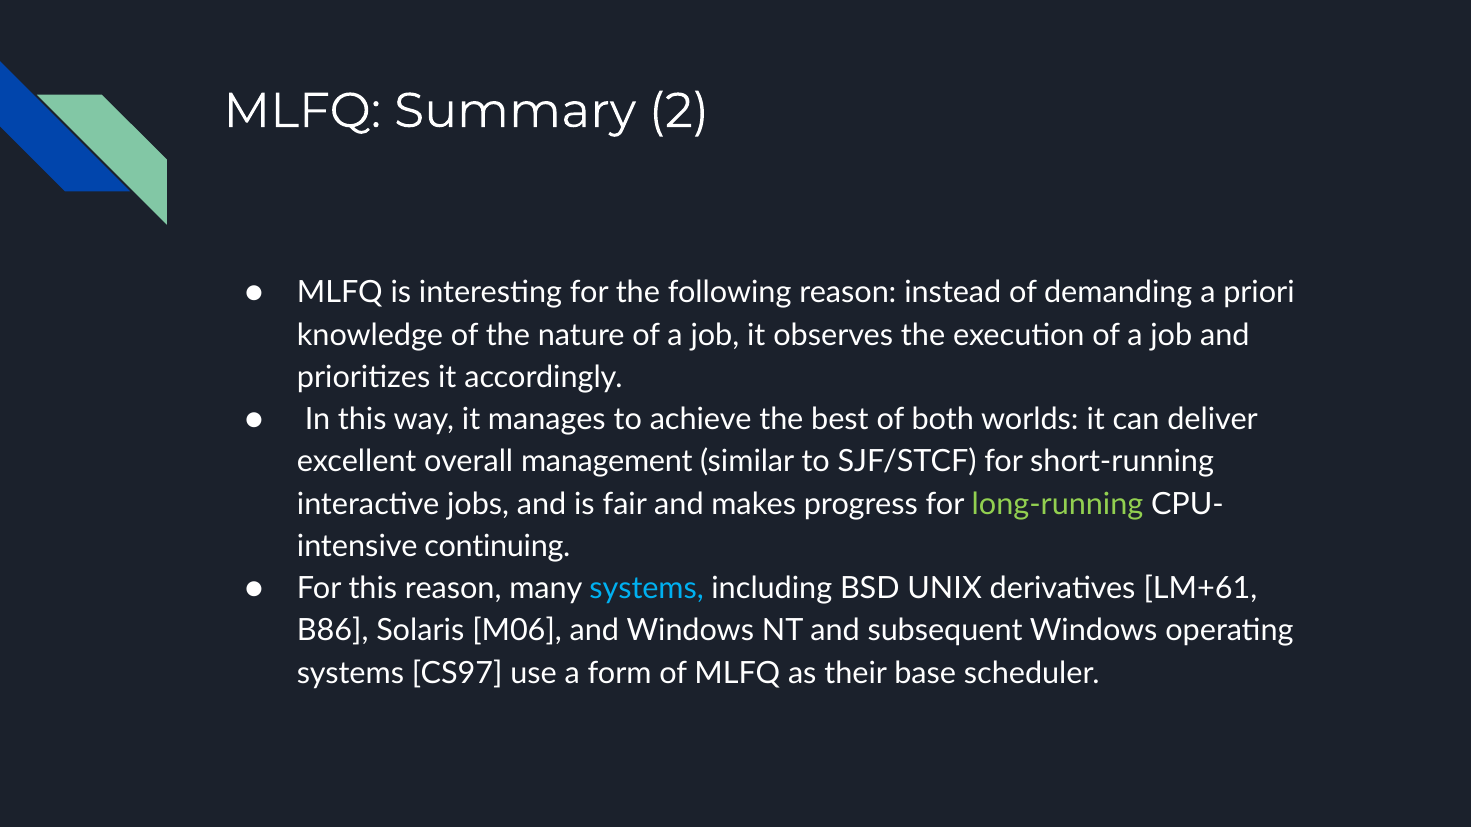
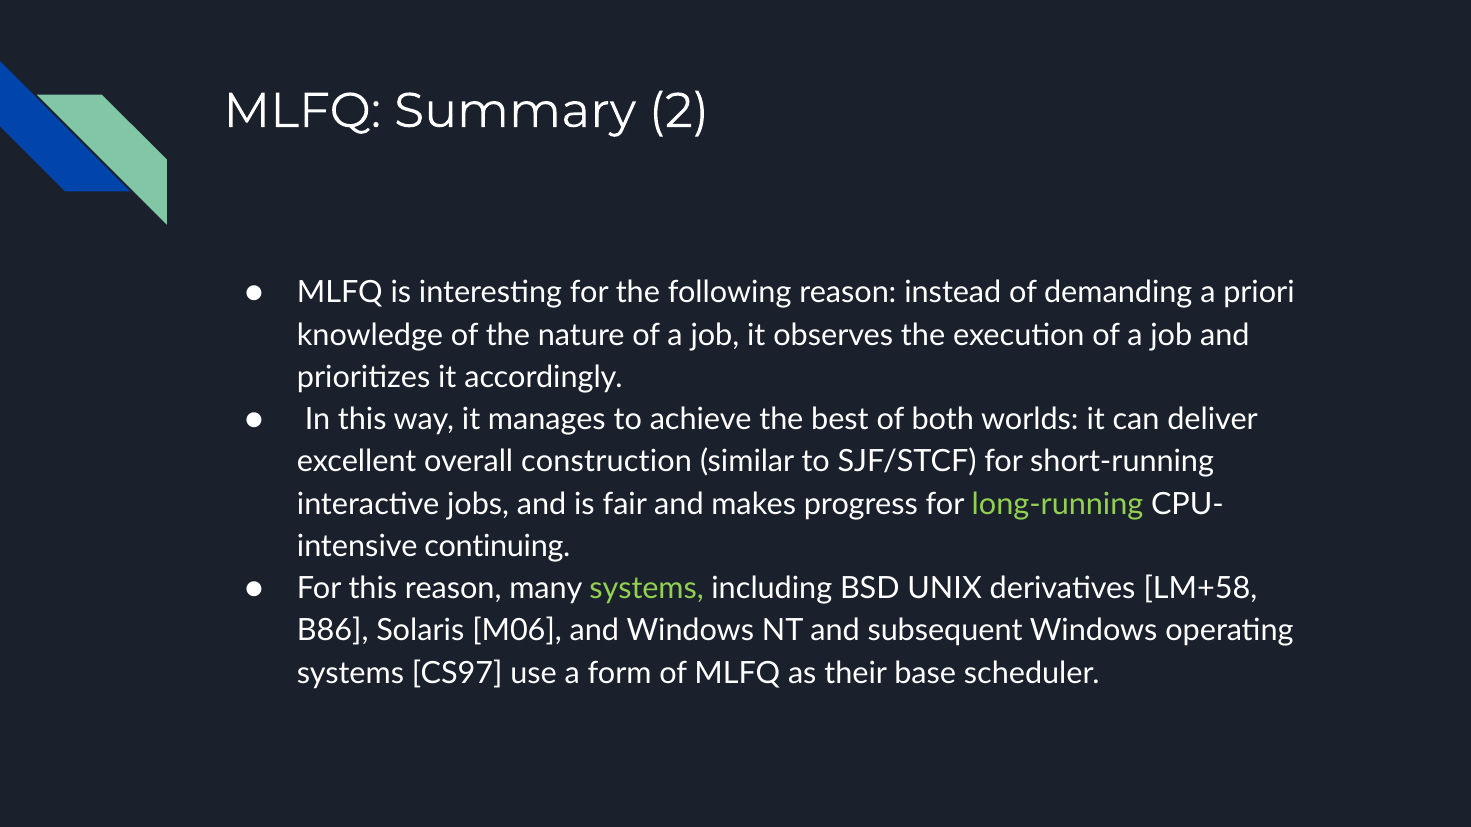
management: management -> construction (607, 462)
systems colour: light blue -> light green (647, 589)
LM+61: LM+61 -> LM+58 (1200, 589)
